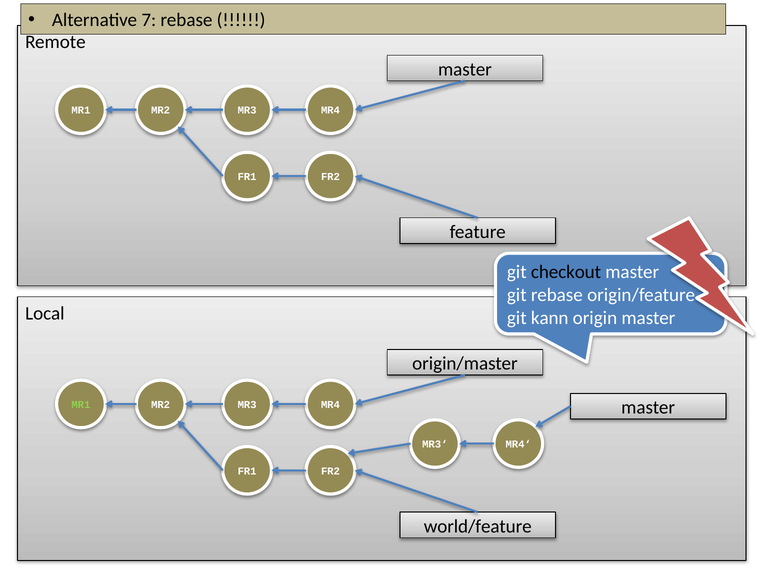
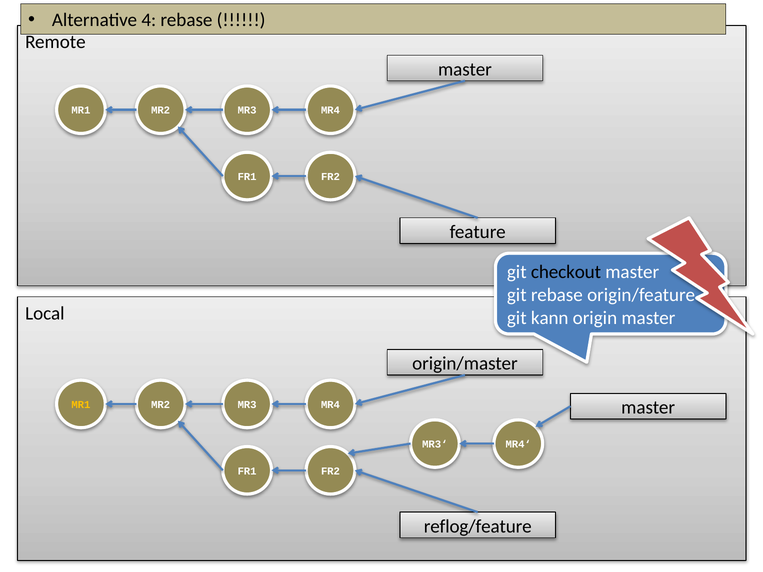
7: 7 -> 4 (149, 20)
MR1 colour: light green -> yellow (81, 405)
world/feature: world/feature -> reflog/feature (478, 526)
